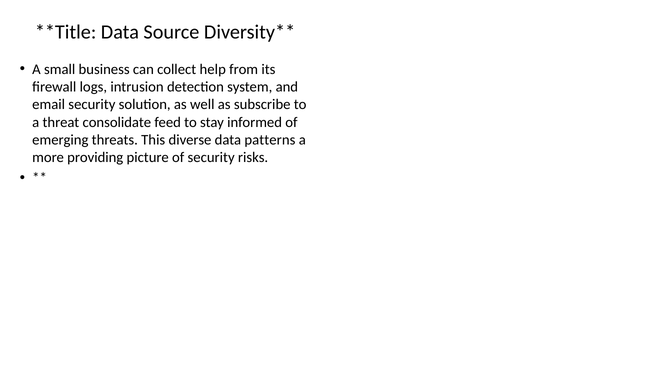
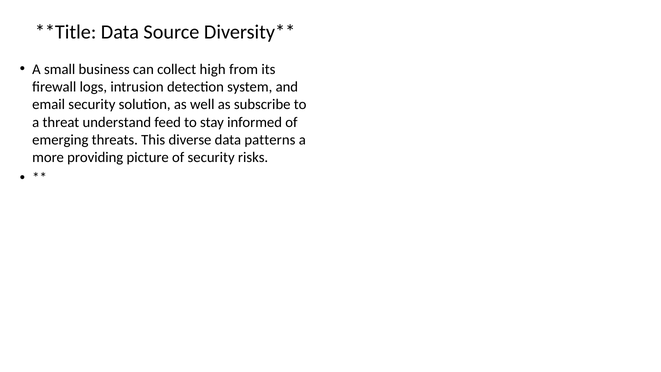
help: help -> high (213, 69)
consolidate: consolidate -> understand (117, 122)
